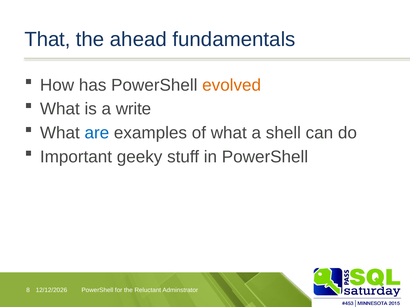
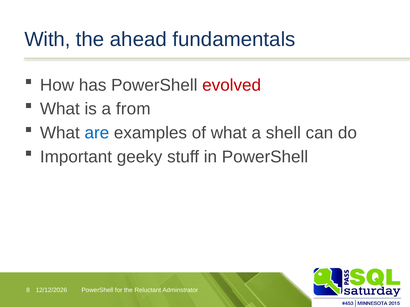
That: That -> With (47, 39)
evolved colour: orange -> red (232, 85)
write: write -> from (133, 109)
